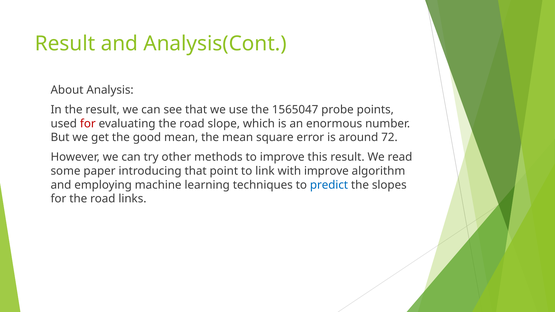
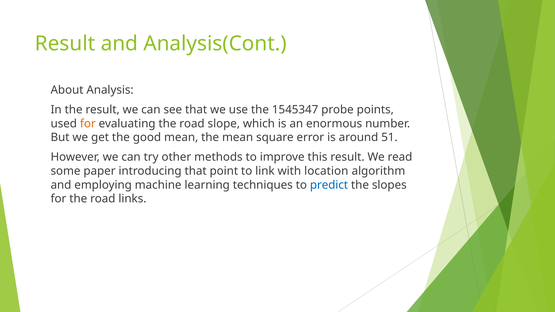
1565047: 1565047 -> 1545347 (295, 110)
for colour: red -> orange (88, 124)
72: 72 -> 51 (389, 138)
with improve: improve -> location (326, 171)
